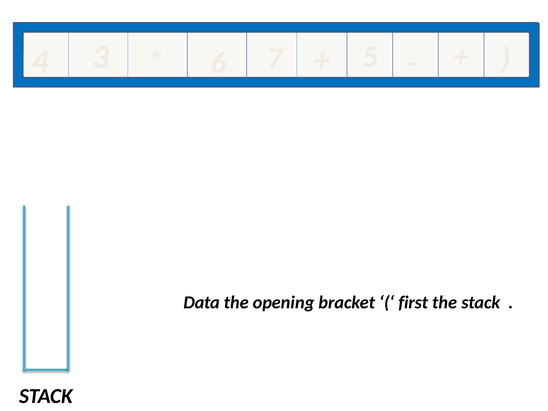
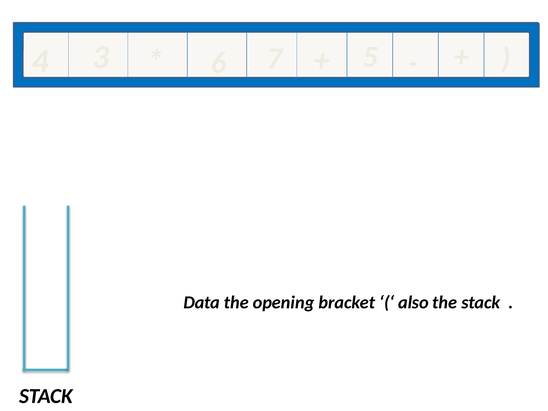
first: first -> also (413, 303)
